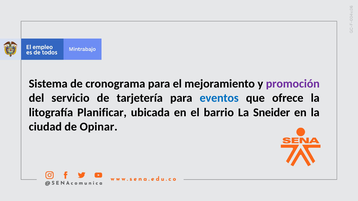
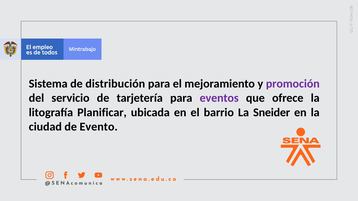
cronograma: cronograma -> distribución (115, 84)
eventos colour: blue -> purple (219, 98)
Opinar: Opinar -> Evento (99, 127)
